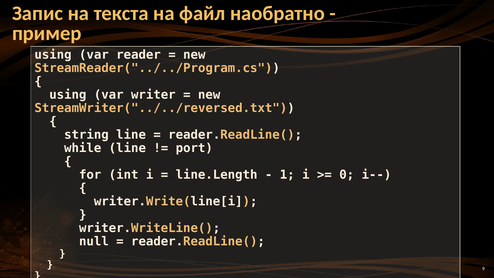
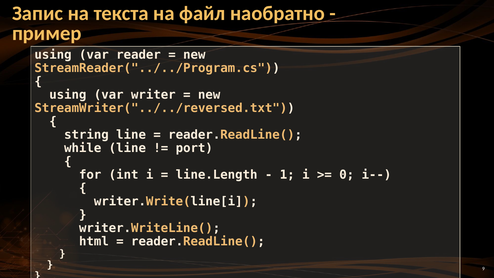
null: null -> html (94, 241)
